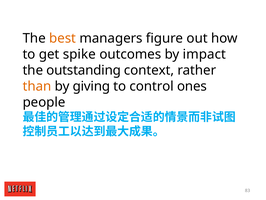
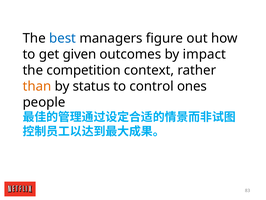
best colour: orange -> blue (63, 38)
spike: spike -> given (79, 54)
outstanding: outstanding -> competition (84, 70)
giving: giving -> status (91, 86)
